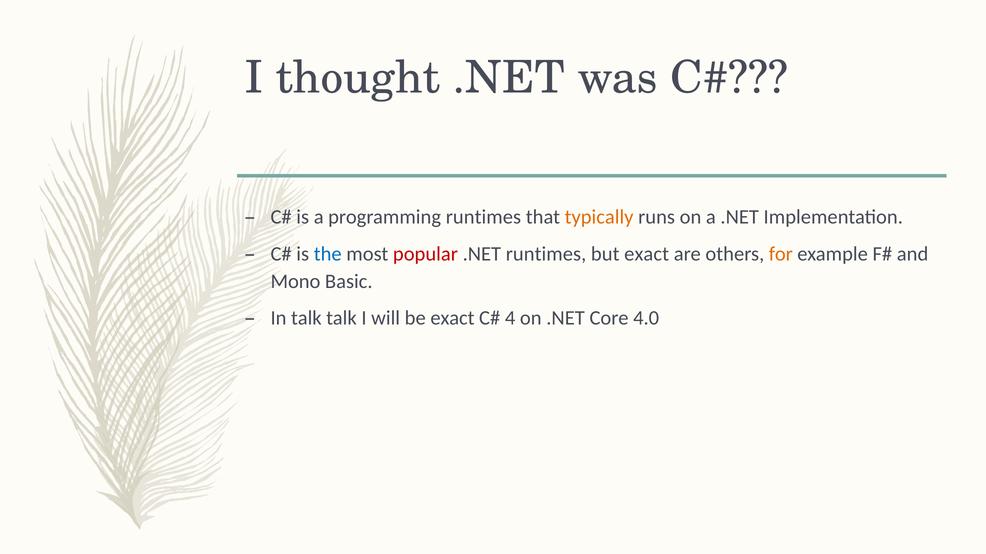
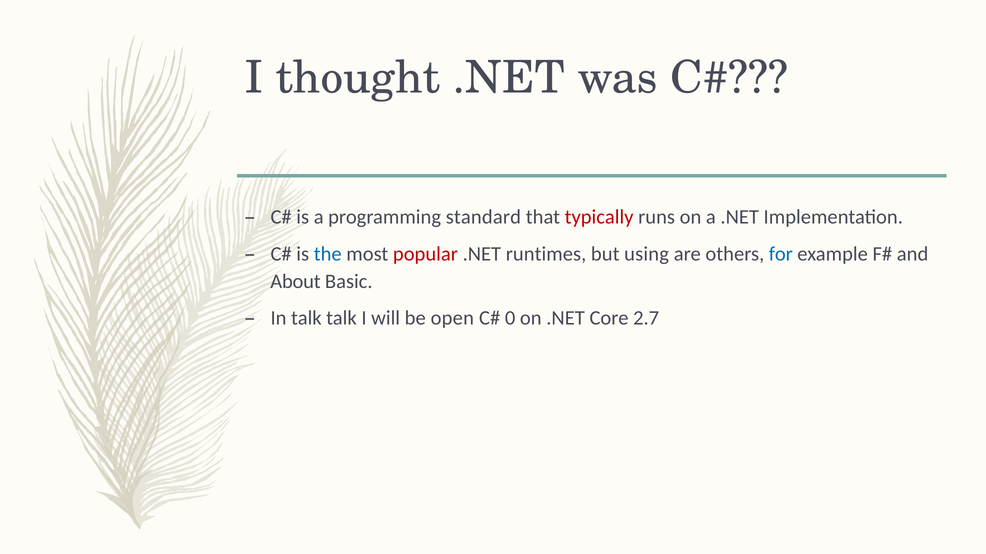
programming runtimes: runtimes -> standard (483, 217)
typically colour: orange -> red (599, 217)
but exact: exact -> using (647, 254)
for colour: orange -> blue (781, 254)
Mono: Mono -> About (296, 282)
be exact: exact -> open (452, 319)
4: 4 -> 0 (510, 319)
4.0: 4.0 -> 2.7 (646, 319)
